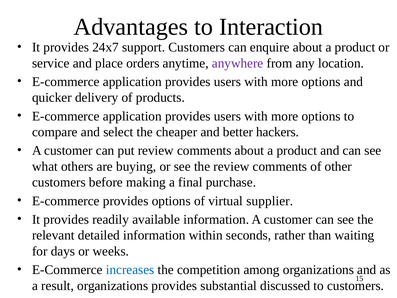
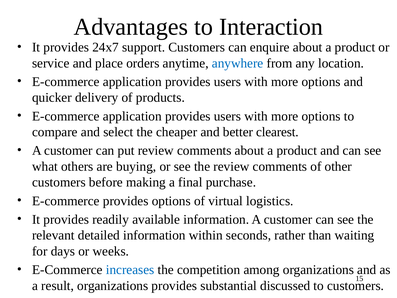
anywhere colour: purple -> blue (238, 63)
hackers: hackers -> clearest (277, 132)
supplier: supplier -> logistics (270, 201)
